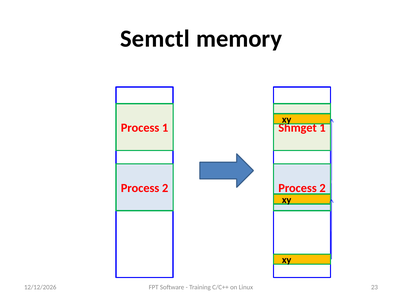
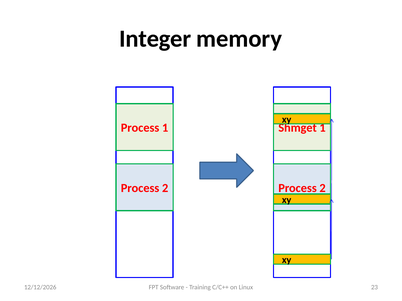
Semctl: Semctl -> Integer (155, 39)
